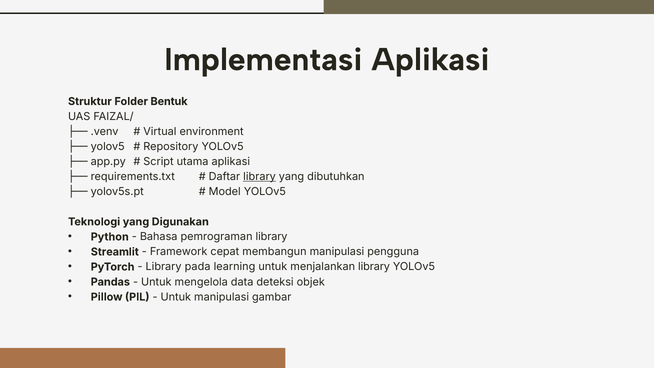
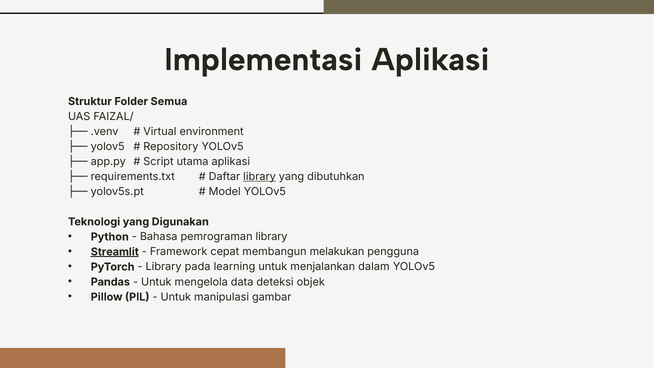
Bentuk: Bentuk -> Semua (169, 101)
Streamlit underline: none -> present (115, 252)
membangun manipulasi: manipulasi -> melakukan (337, 252)
menjalankan library: library -> dalam (374, 267)
